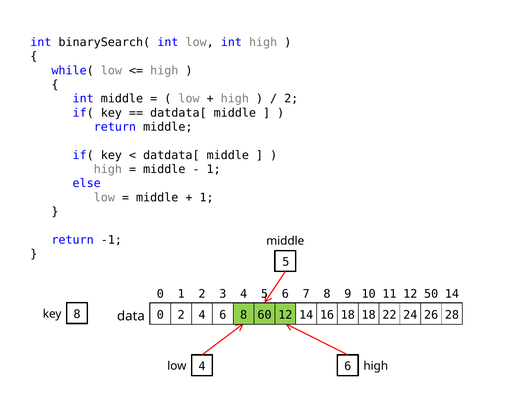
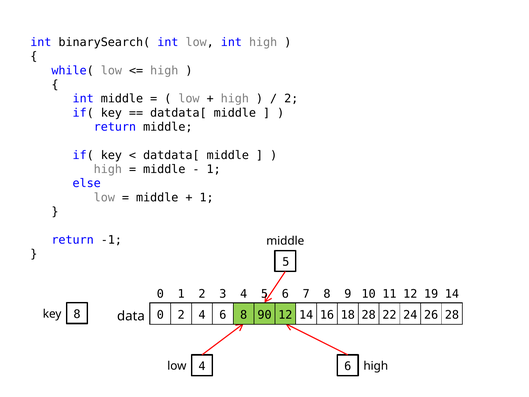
50: 50 -> 19 (431, 294)
60: 60 -> 90 (265, 315)
18 18: 18 -> 28 (369, 315)
